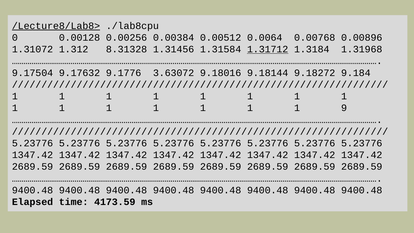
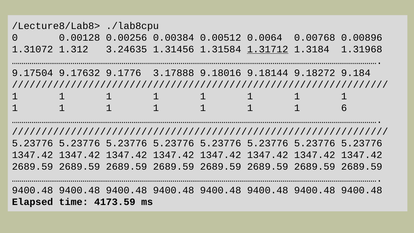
/Lecture8/Lab8> underline: present -> none (56, 26)
8.31328: 8.31328 -> 3.24635 (127, 49)
3.63072: 3.63072 -> 3.17888 (174, 73)
9: 9 -> 6 (344, 108)
